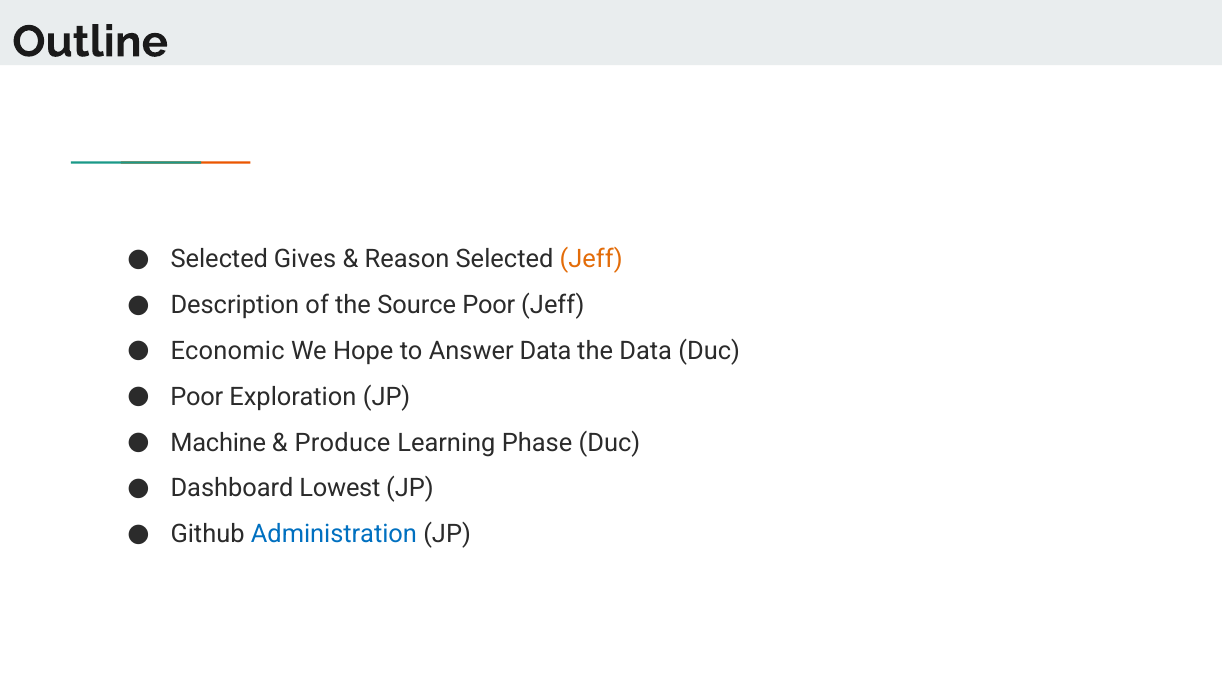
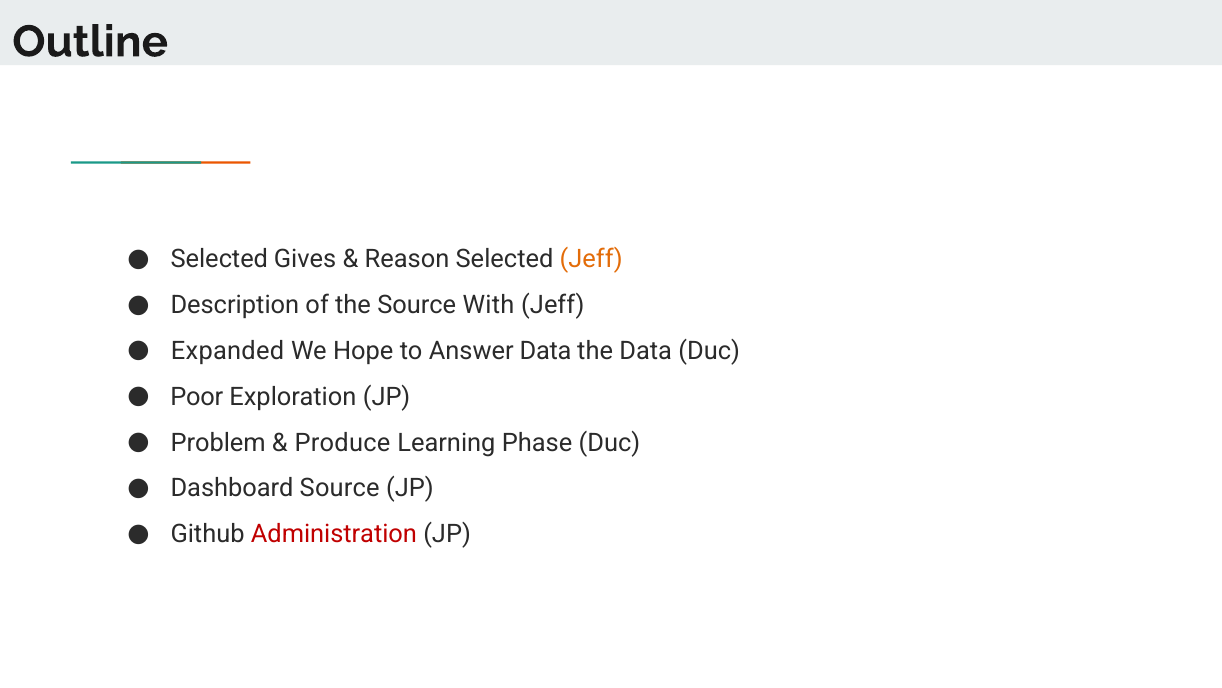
Source Poor: Poor -> With (488, 305)
Economic: Economic -> Expanded (228, 351)
Machine: Machine -> Problem (218, 442)
Dashboard Lowest: Lowest -> Source (340, 488)
Administration colour: blue -> red (334, 534)
